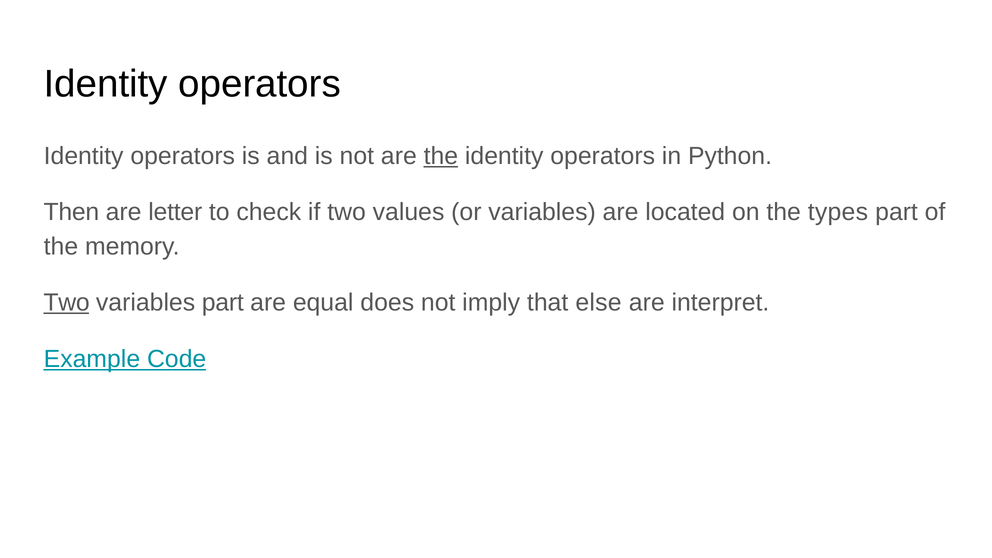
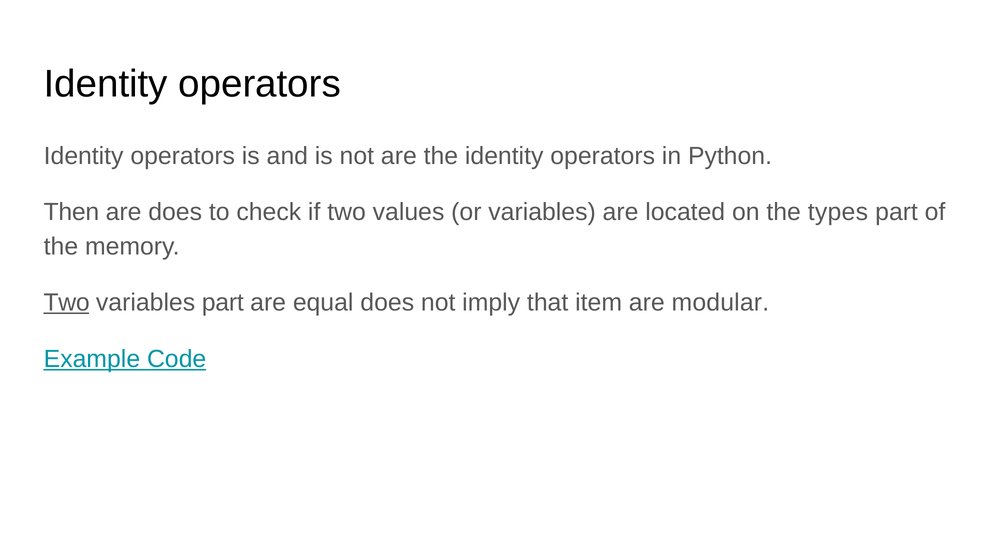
the underline: present -> none (441, 156)
are letter: letter -> does (175, 212)
else: else -> item (599, 303)
interpret: interpret -> modular (720, 303)
